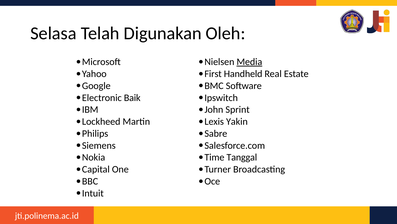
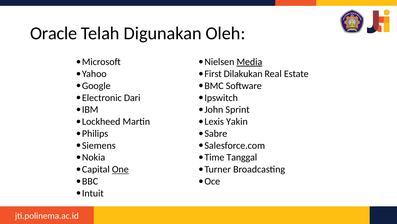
Selasa: Selasa -> Oracle (54, 33)
Handheld: Handheld -> Dilakukan (243, 74)
Baik: Baik -> Dari (132, 97)
One underline: none -> present (120, 169)
